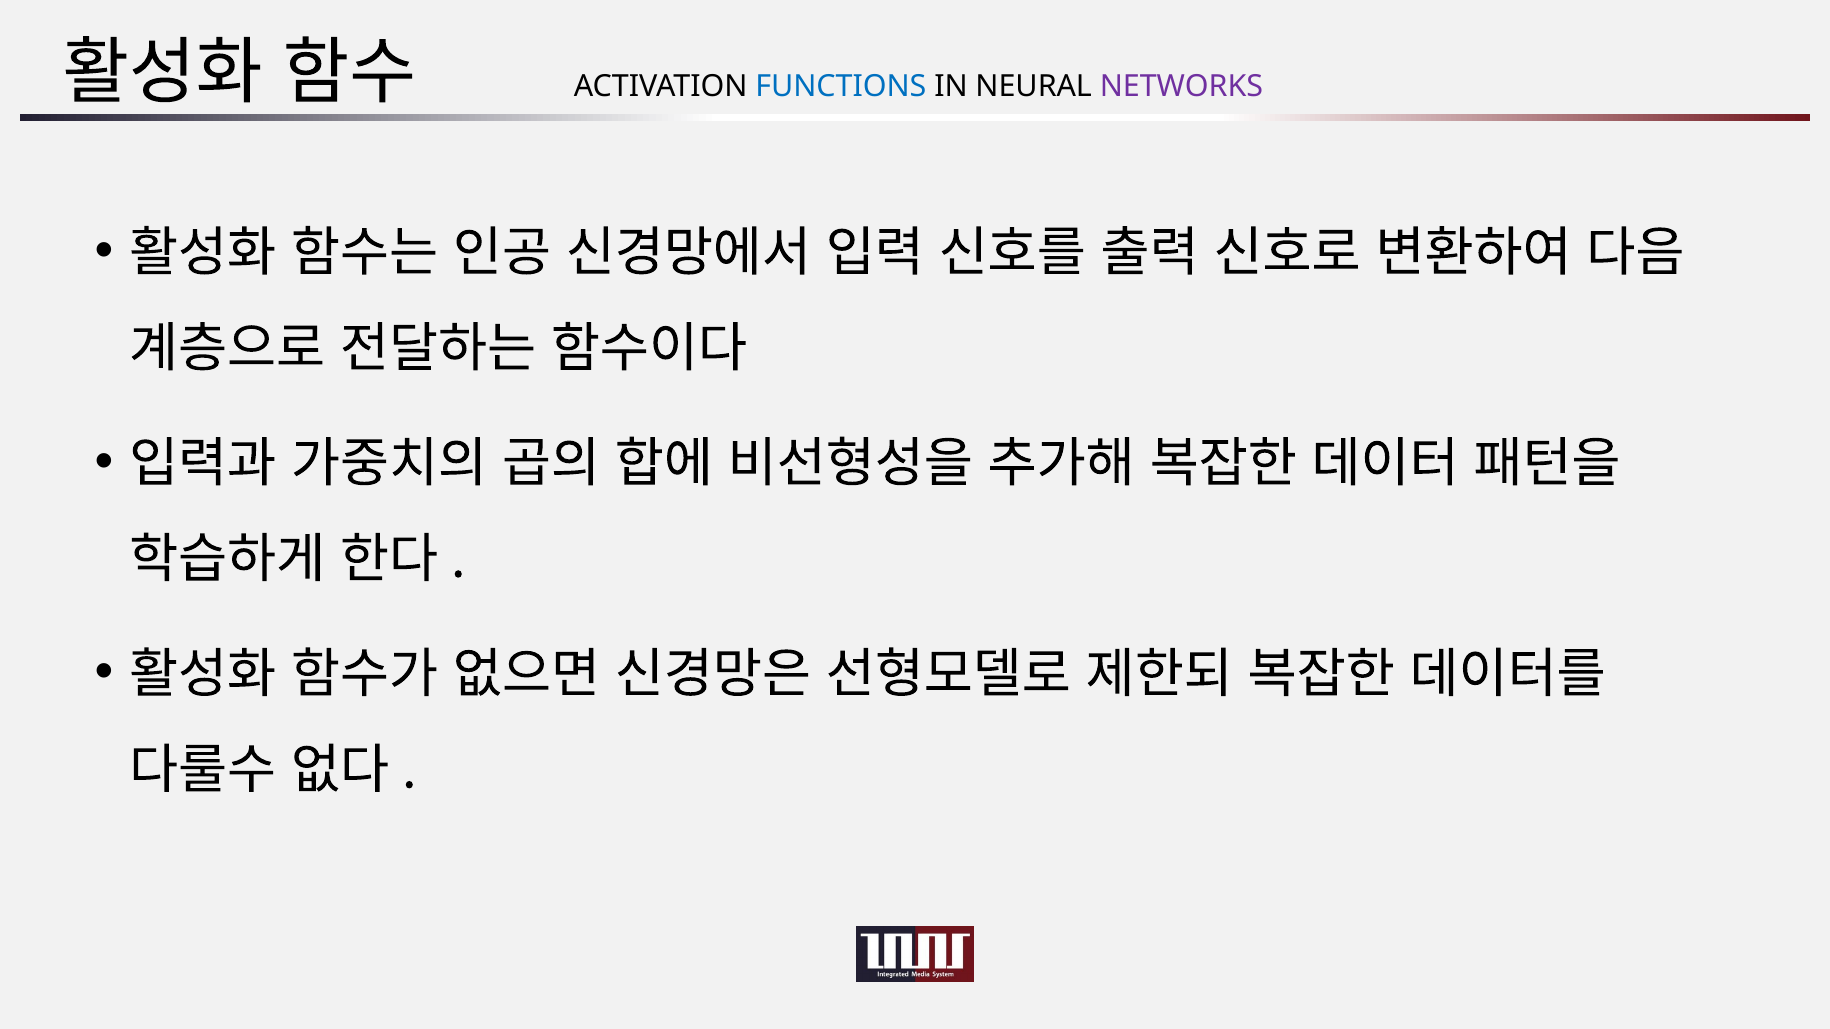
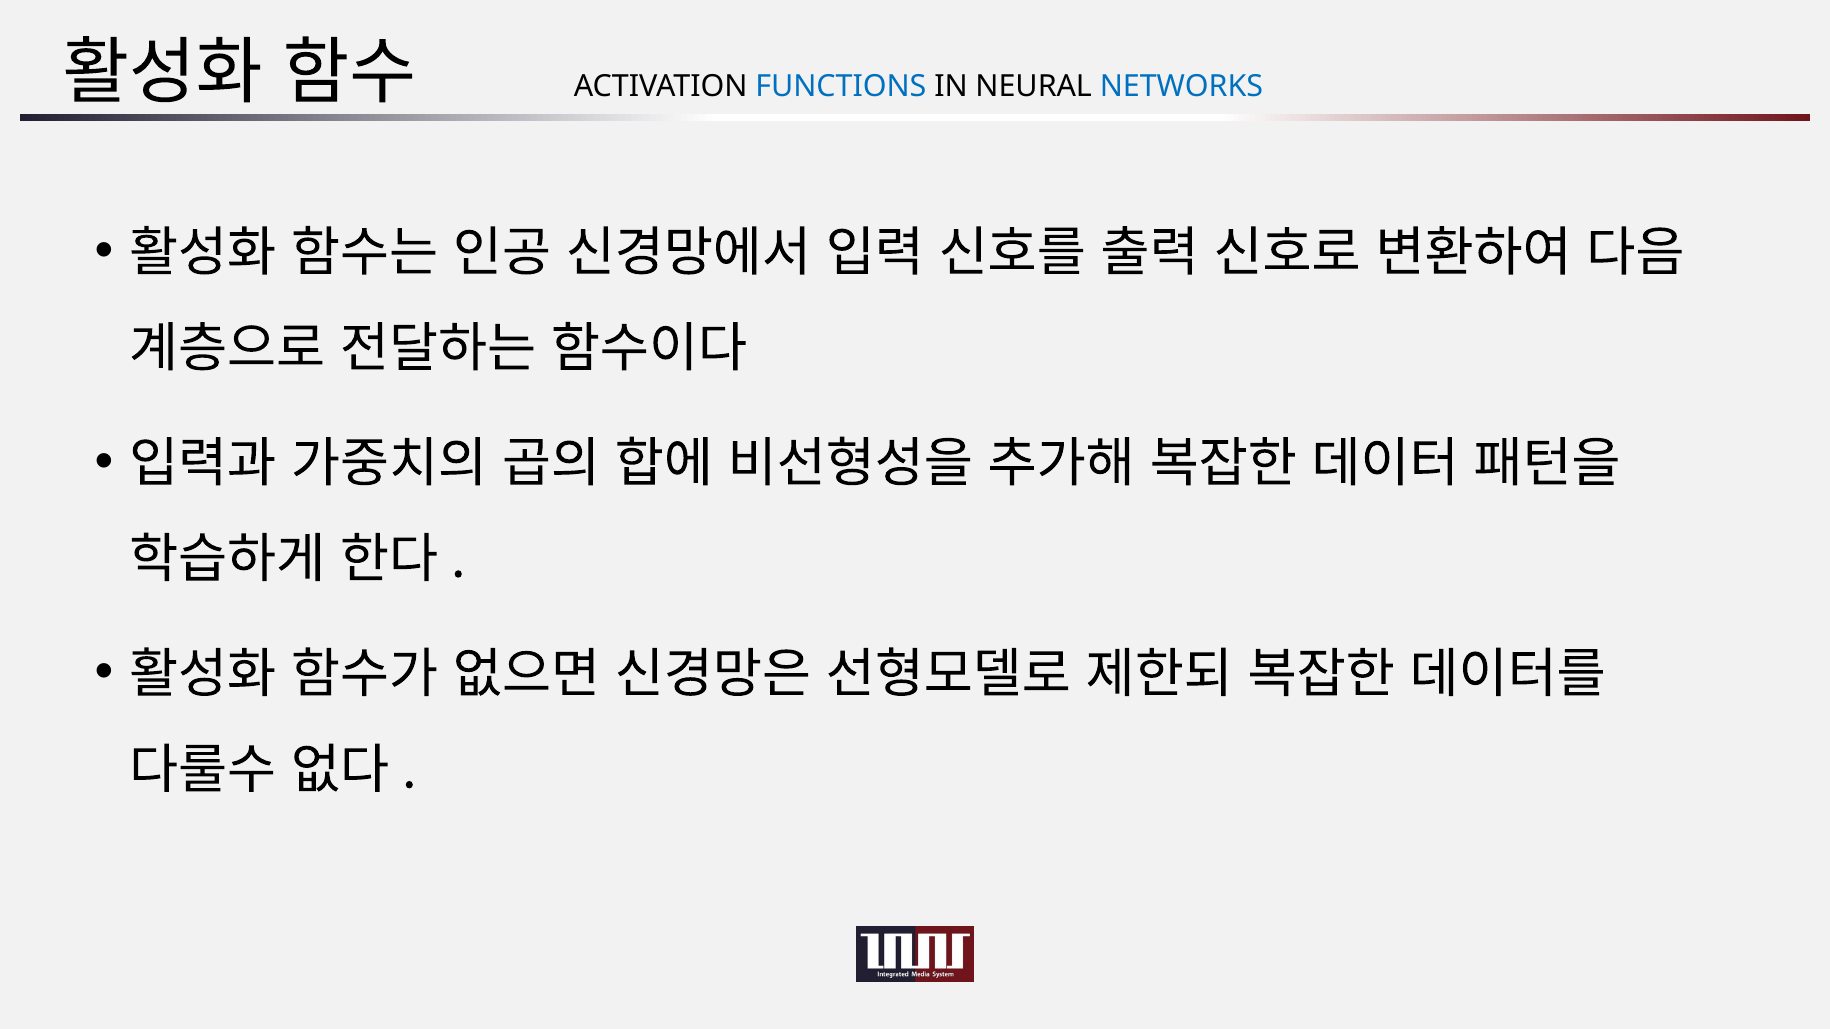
NETWORKS colour: purple -> blue (1181, 87)
